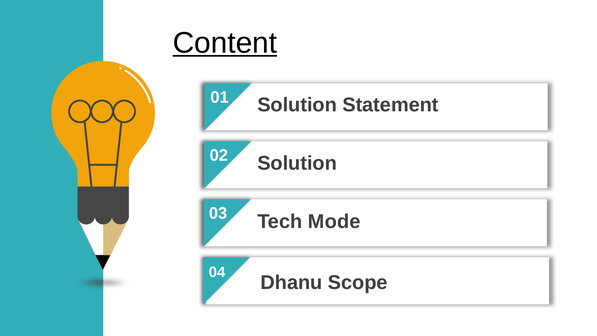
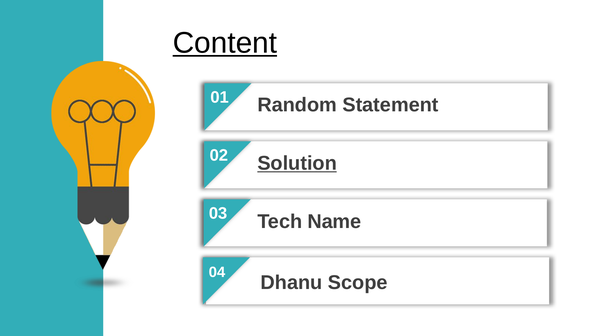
Solution: Solution -> Random (297, 105)
Solution underline: none -> present (297, 163)
Mode: Mode -> Name (334, 222)
